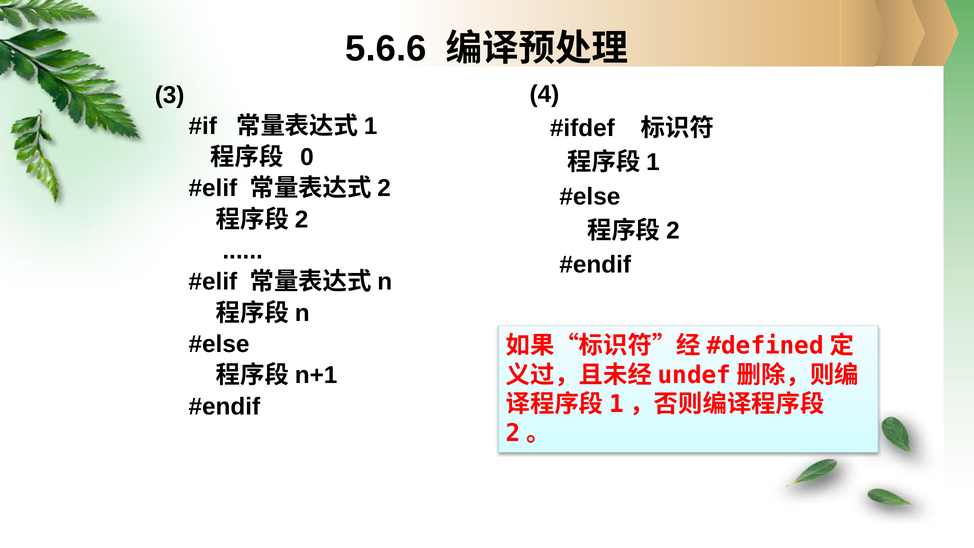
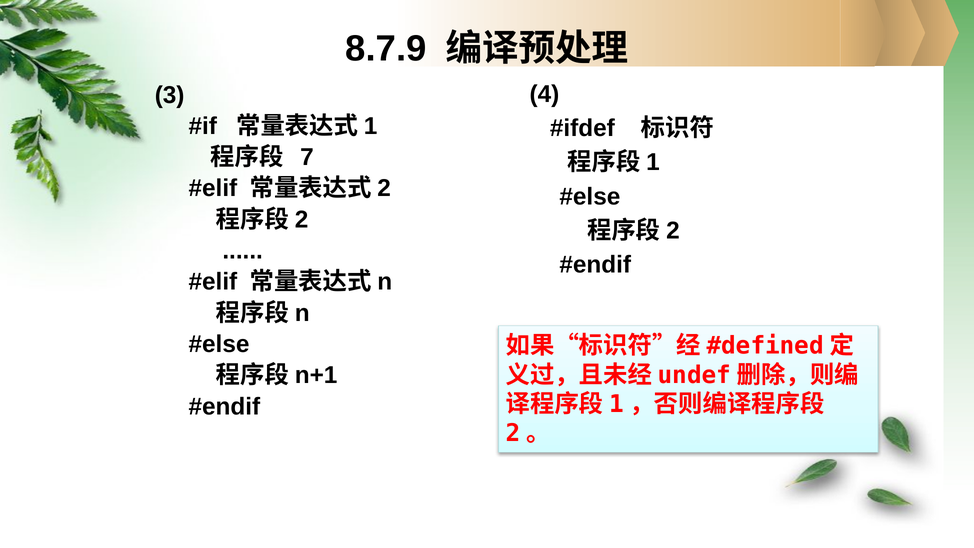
5.6.6: 5.6.6 -> 8.7.9 (386, 49)
0: 0 -> 7 (307, 157)
